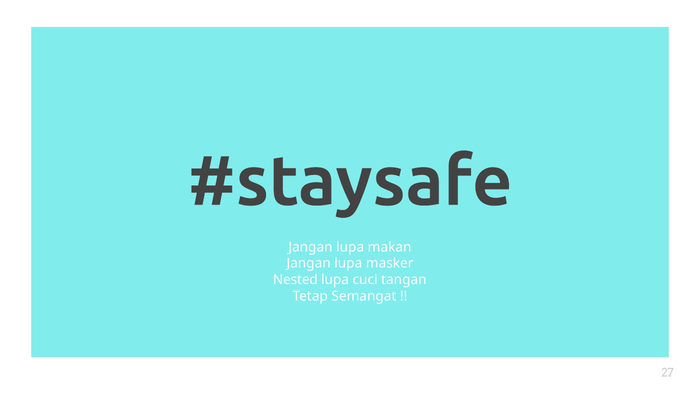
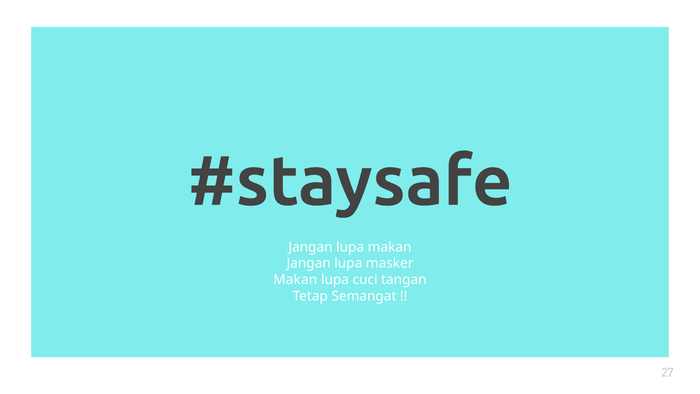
Nested: Nested -> Makan (295, 280)
